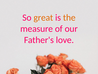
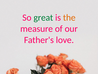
great colour: orange -> green (43, 17)
